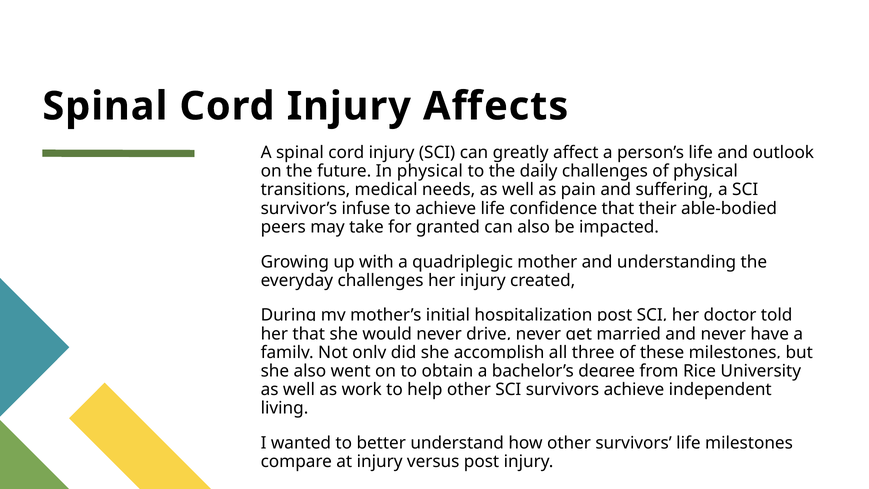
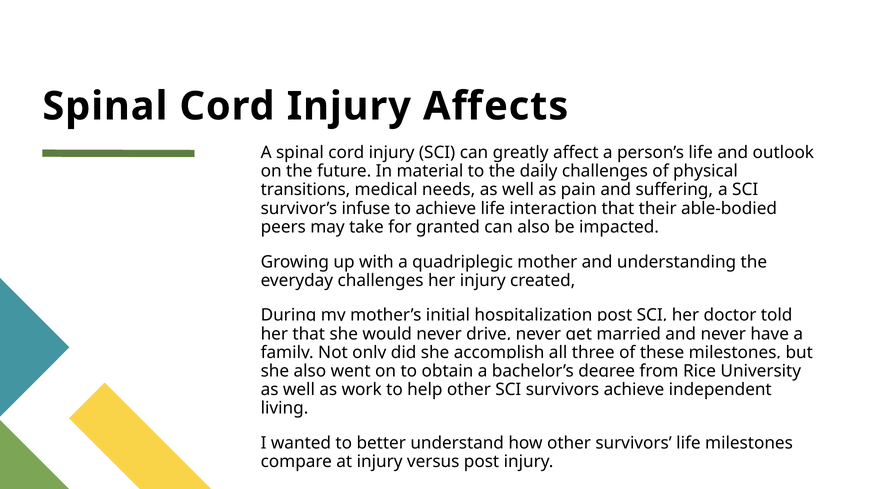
In physical: physical -> material (430, 171)
confidence: confidence -> interaction (553, 208)
